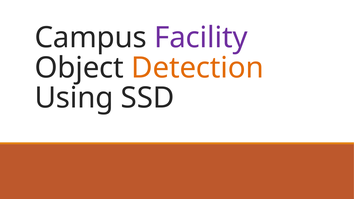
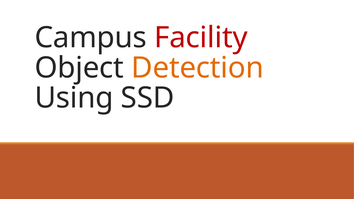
Facility colour: purple -> red (201, 38)
